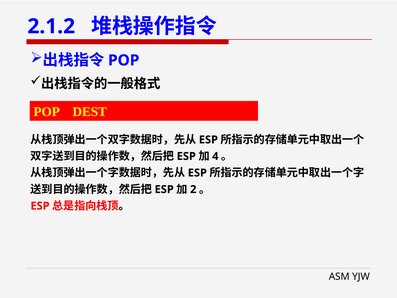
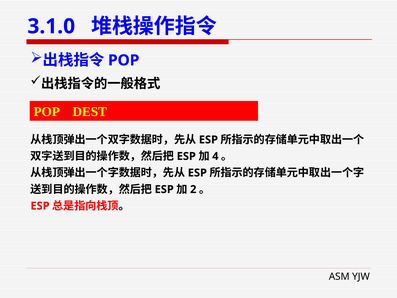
2.1.2: 2.1.2 -> 3.1.0 (51, 26)
